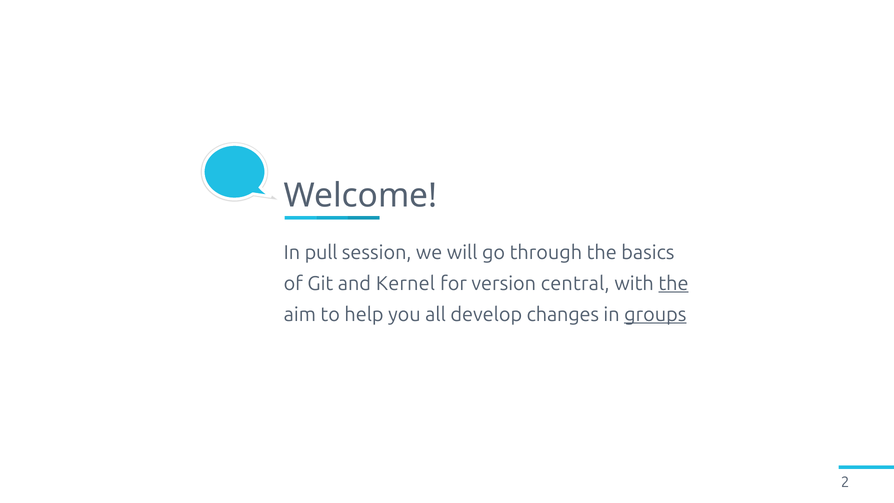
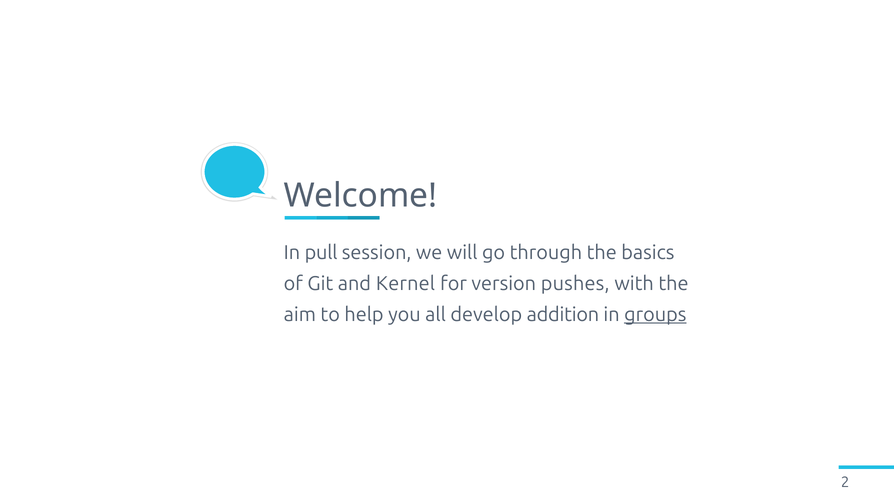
central: central -> pushes (575, 283)
the underline: present -> none (673, 283)
changes: changes -> addition (563, 314)
